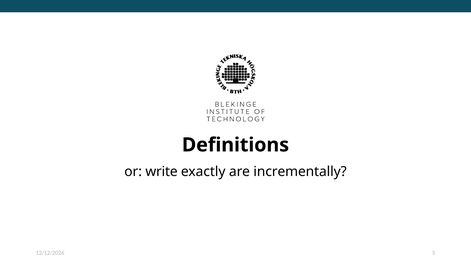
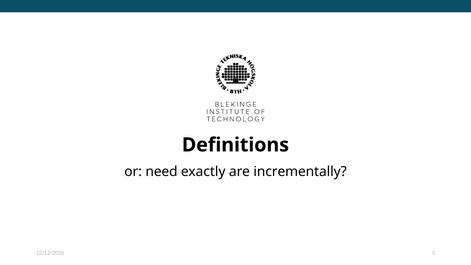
write: write -> need (162, 172)
